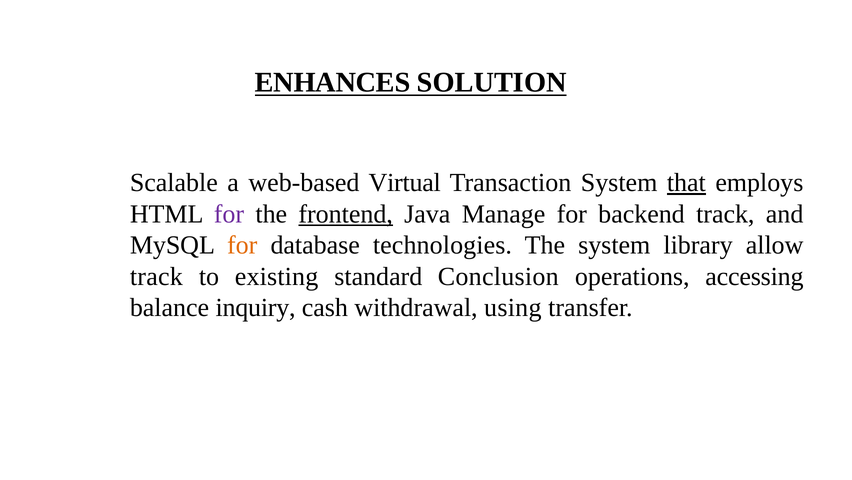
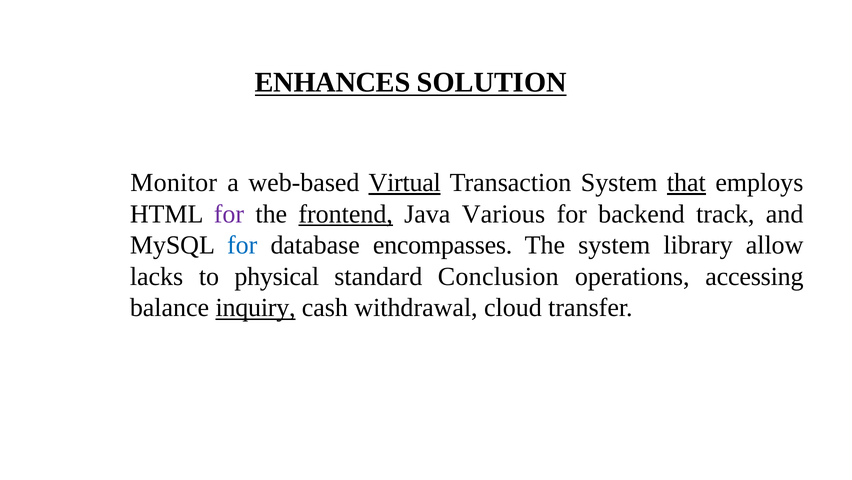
Scalable: Scalable -> Monitor (174, 183)
Virtual underline: none -> present (405, 183)
Manage: Manage -> Various (503, 214)
for colour: orange -> blue (242, 245)
technologies: technologies -> encompasses (443, 245)
track: track -> lacks (157, 276)
existing: existing -> physical (277, 276)
inquiry underline: none -> present (256, 307)
using: using -> cloud (513, 307)
